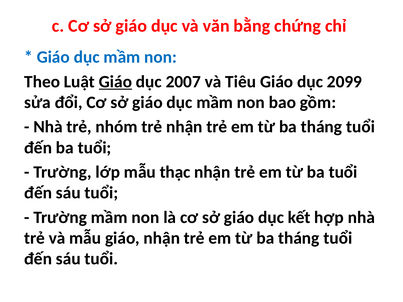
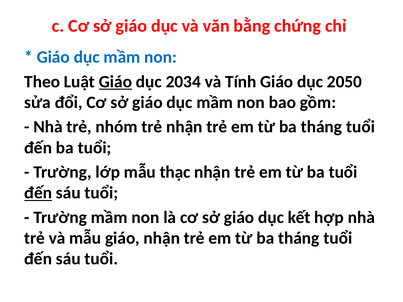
2007: 2007 -> 2034 (183, 82)
Tiêu: Tiêu -> Tính (241, 82)
2099: 2099 -> 2050 (344, 82)
đến underline: none -> present (38, 193)
